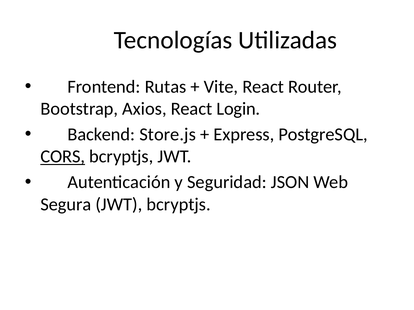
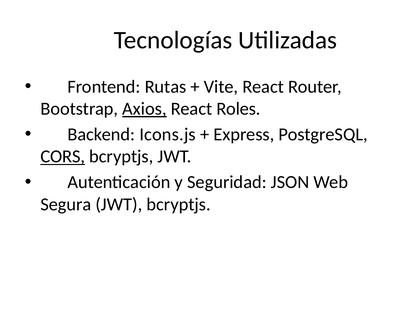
Axios underline: none -> present (144, 109)
Login: Login -> Roles (238, 109)
Store.js: Store.js -> Icons.js (168, 135)
